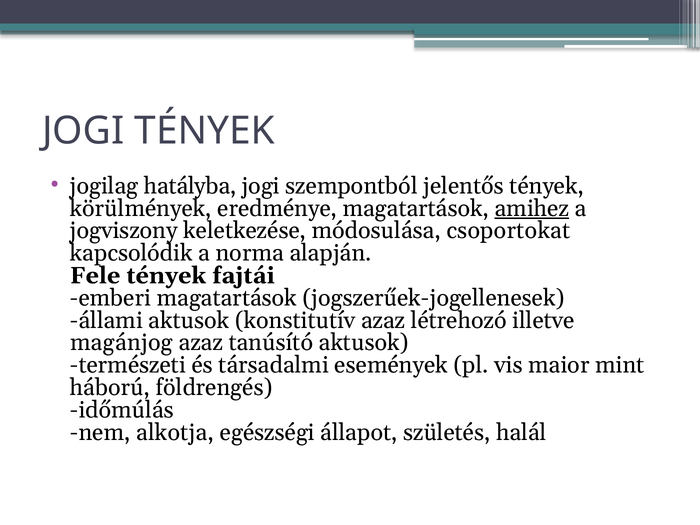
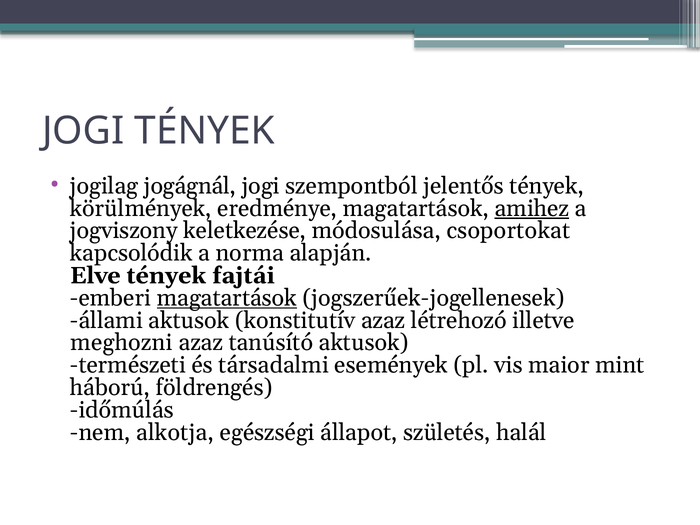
hatályba: hatályba -> jogágnál (190, 186)
Fele: Fele -> Elve (95, 276)
magatartások underline: none -> present (227, 298)
magánjog: magánjog -> meghozni (121, 343)
